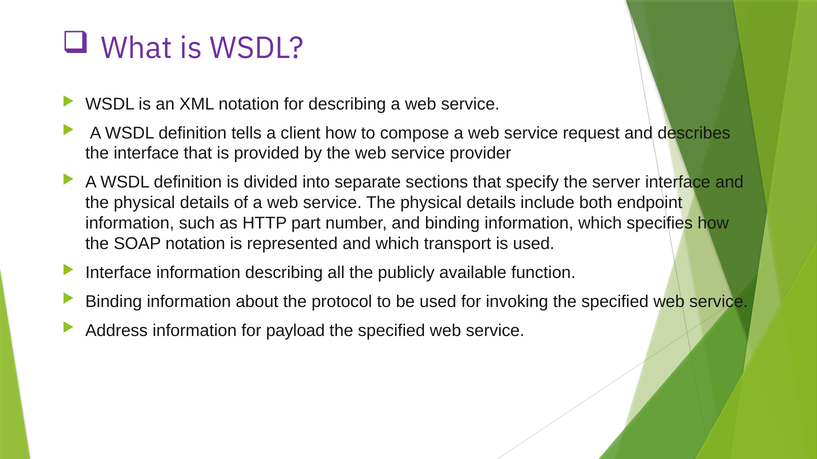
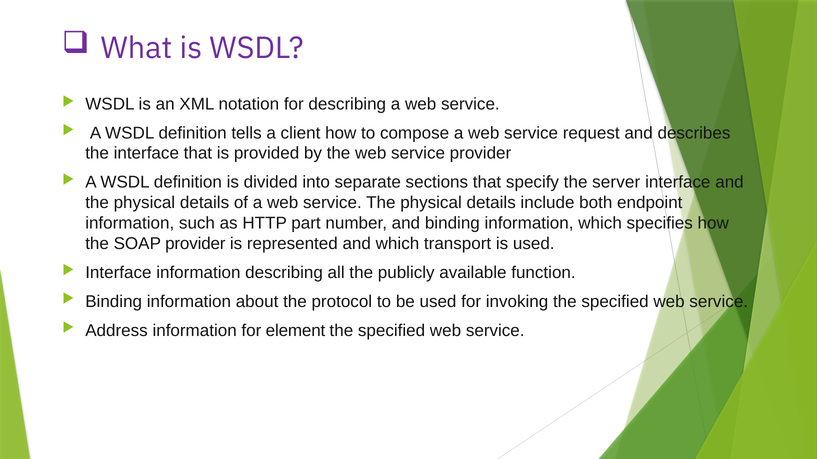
SOAP notation: notation -> provider (195, 244)
payload: payload -> element (296, 331)
